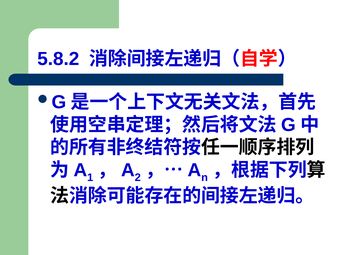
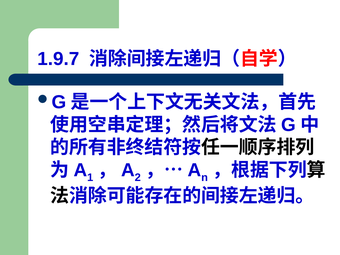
5.8.2: 5.8.2 -> 1.9.7 (58, 59)
